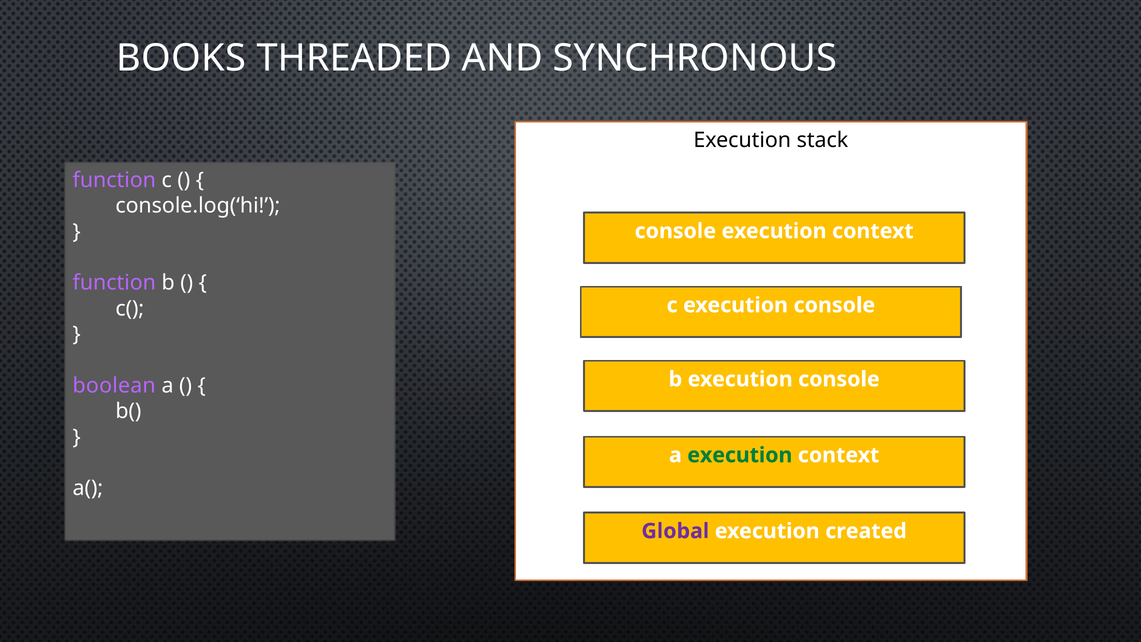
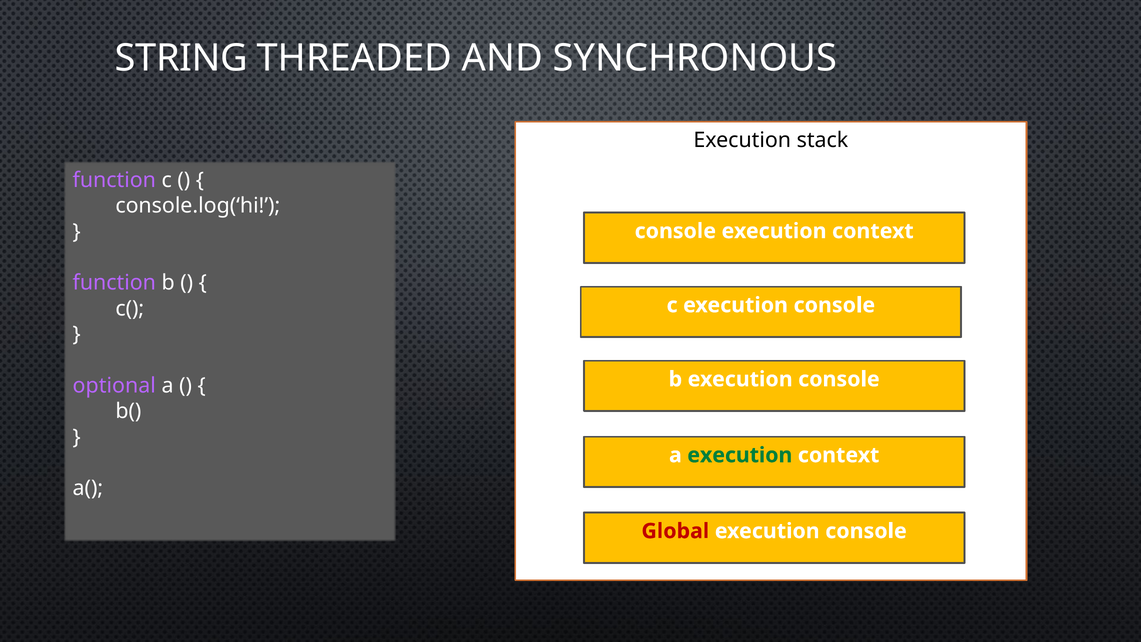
BOOKS: BOOKS -> STRING (181, 58)
boolean: boolean -> optional (114, 386)
Global colour: purple -> red (675, 531)
created: created -> console (866, 531)
